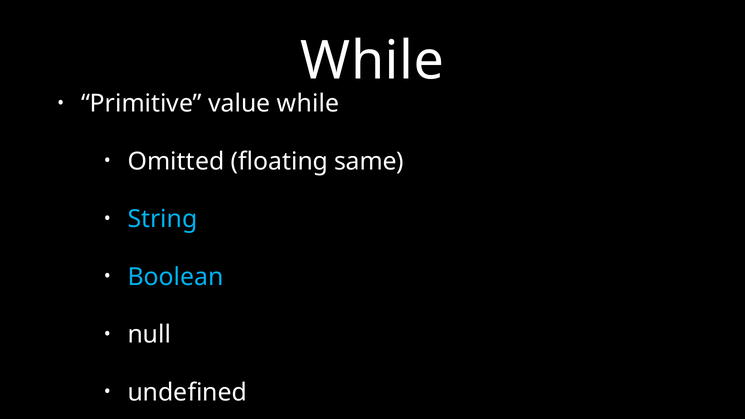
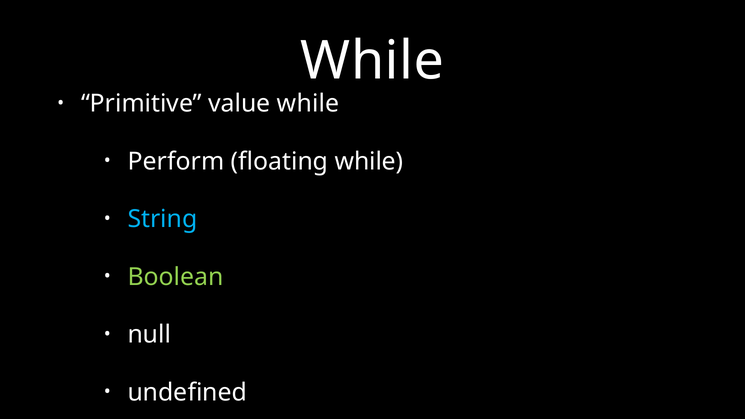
Omitted: Omitted -> Perform (176, 161)
floating same: same -> while (369, 161)
Boolean colour: light blue -> light green (176, 277)
